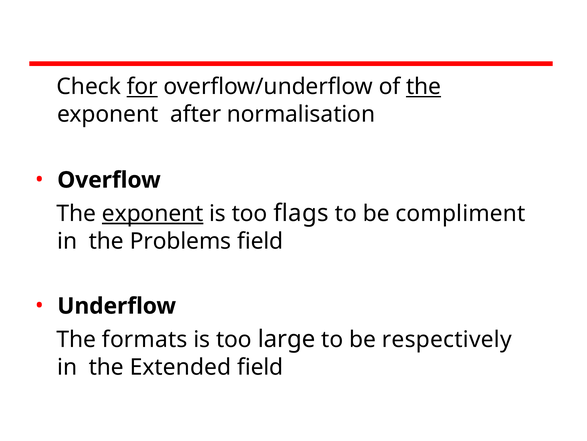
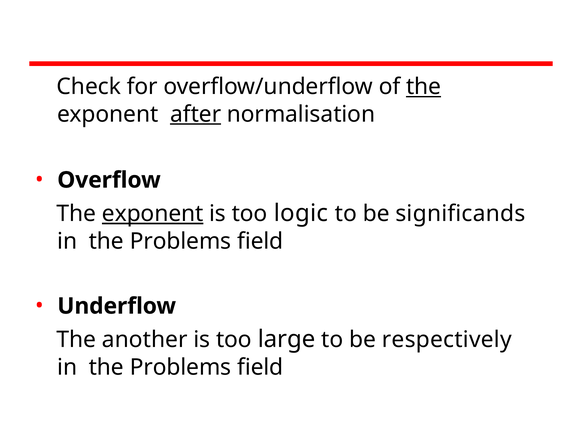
for underline: present -> none (142, 87)
after underline: none -> present (196, 114)
flags: flags -> logic (301, 213)
compliment: compliment -> significands (460, 213)
formats: formats -> another (145, 339)
Extended: Extended -> Problems (180, 367)
